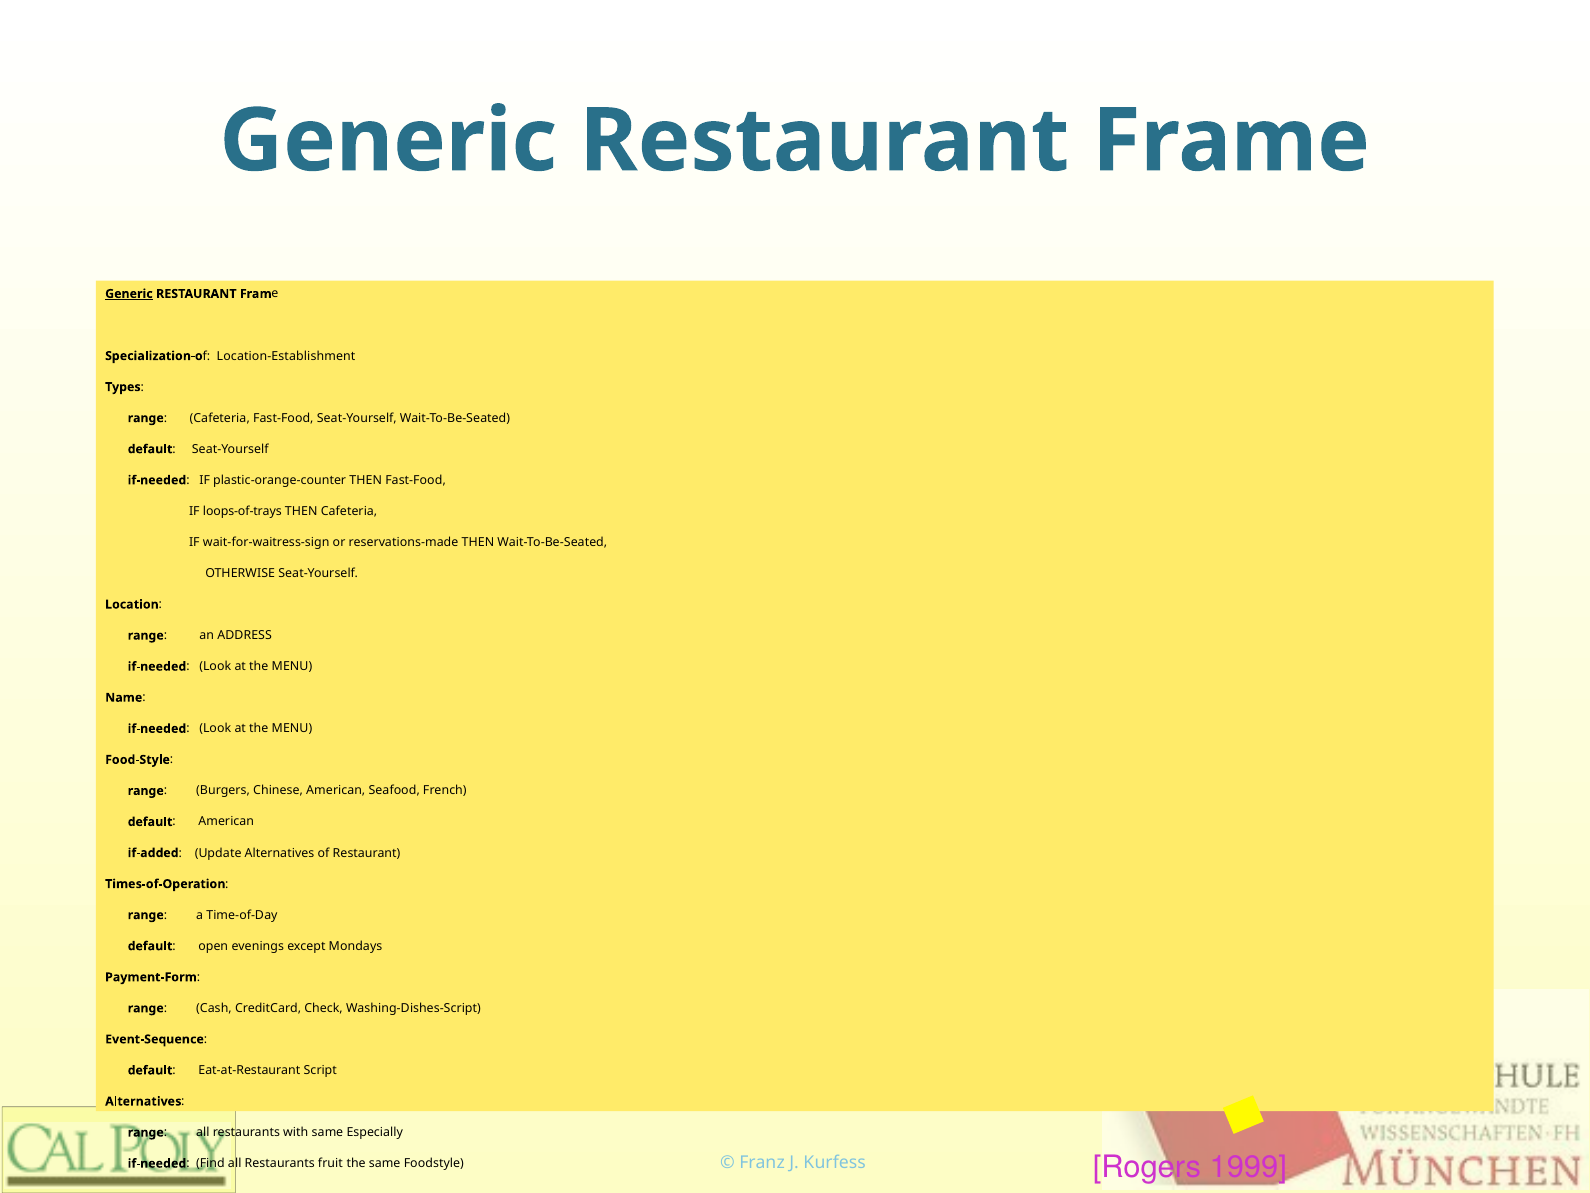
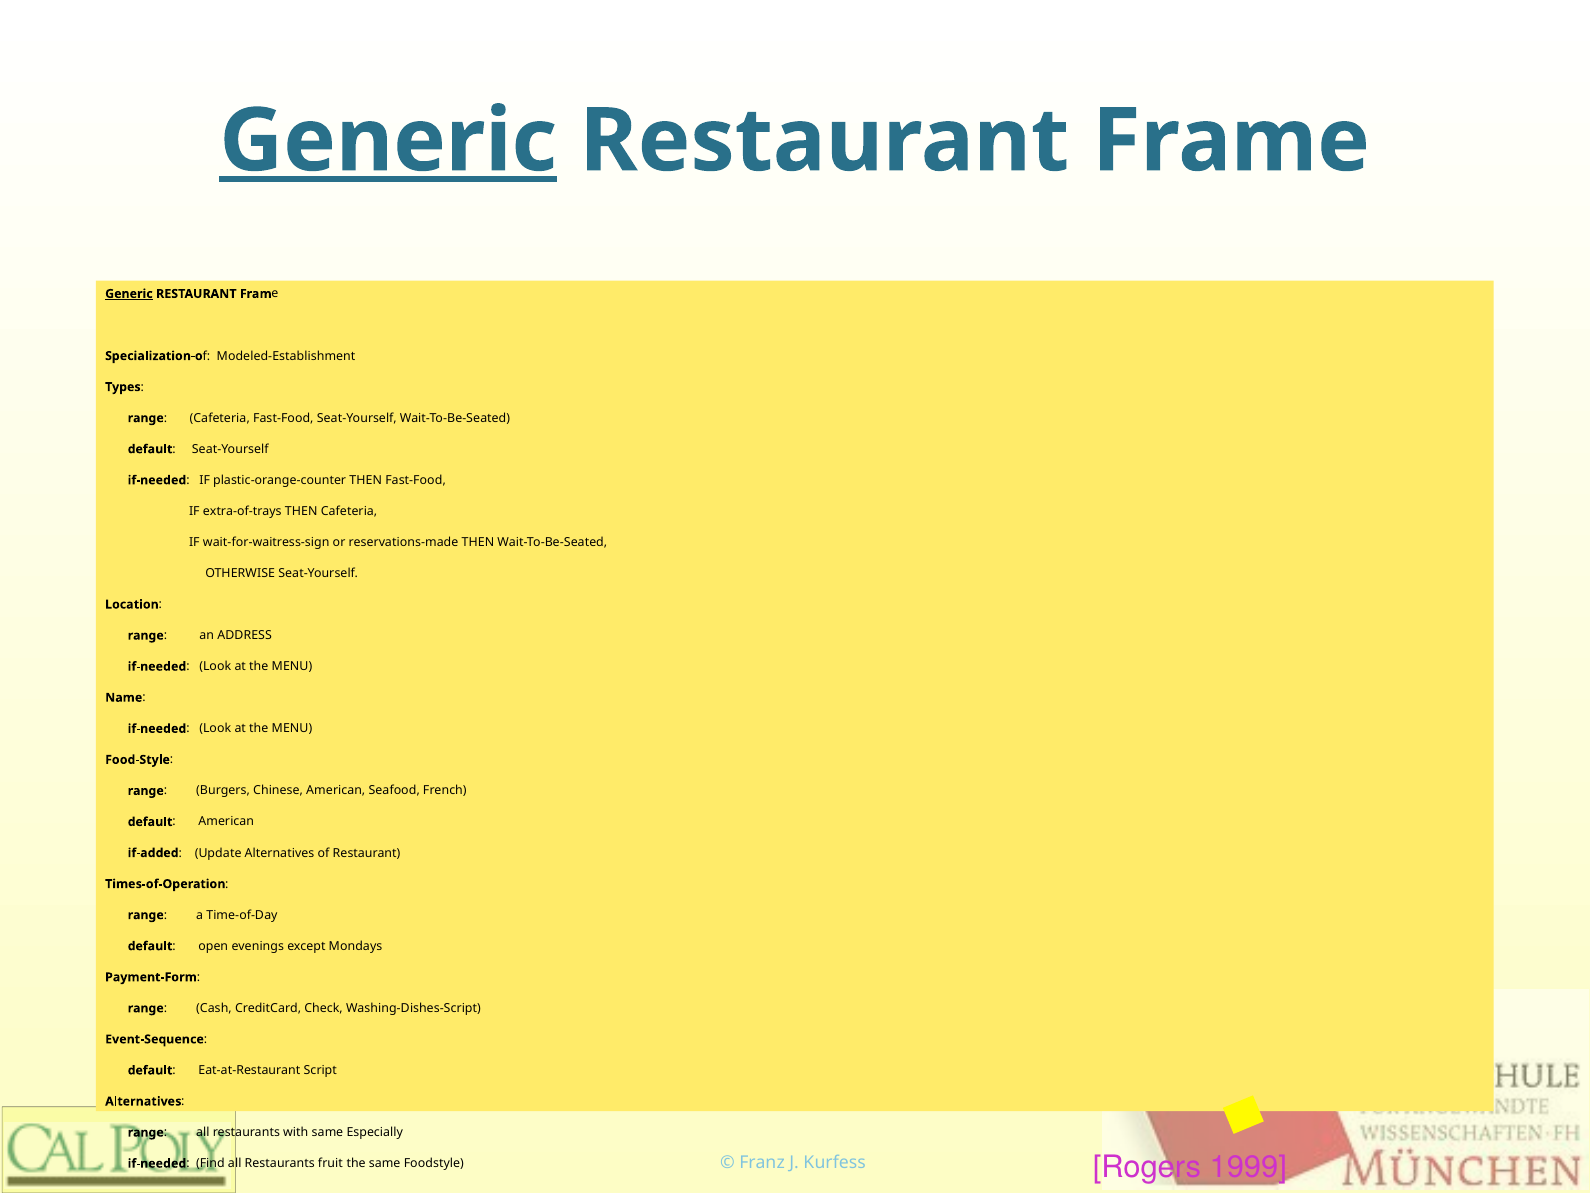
Generic underline: none -> present (388, 141)
Location-Establishment: Location-Establishment -> Modeled-Establishment (286, 356)
loops-of-trays: loops-of-trays -> extra-of-trays (242, 511)
